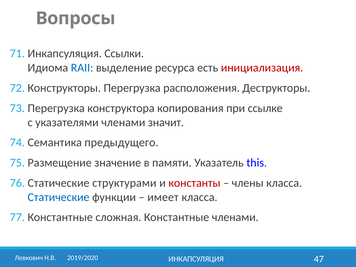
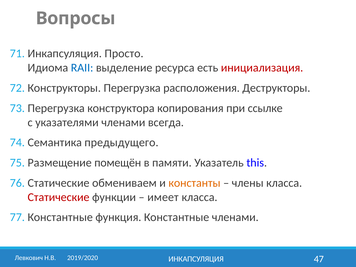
Ссылки: Ссылки -> Просто (124, 54)
значит: значит -> всегда (166, 122)
значение: значение -> помещён (118, 163)
структурами: структурами -> обмениваем (124, 183)
константы colour: red -> orange (195, 183)
Статические colour: blue -> red (59, 197)
сложная: сложная -> функция (118, 217)
